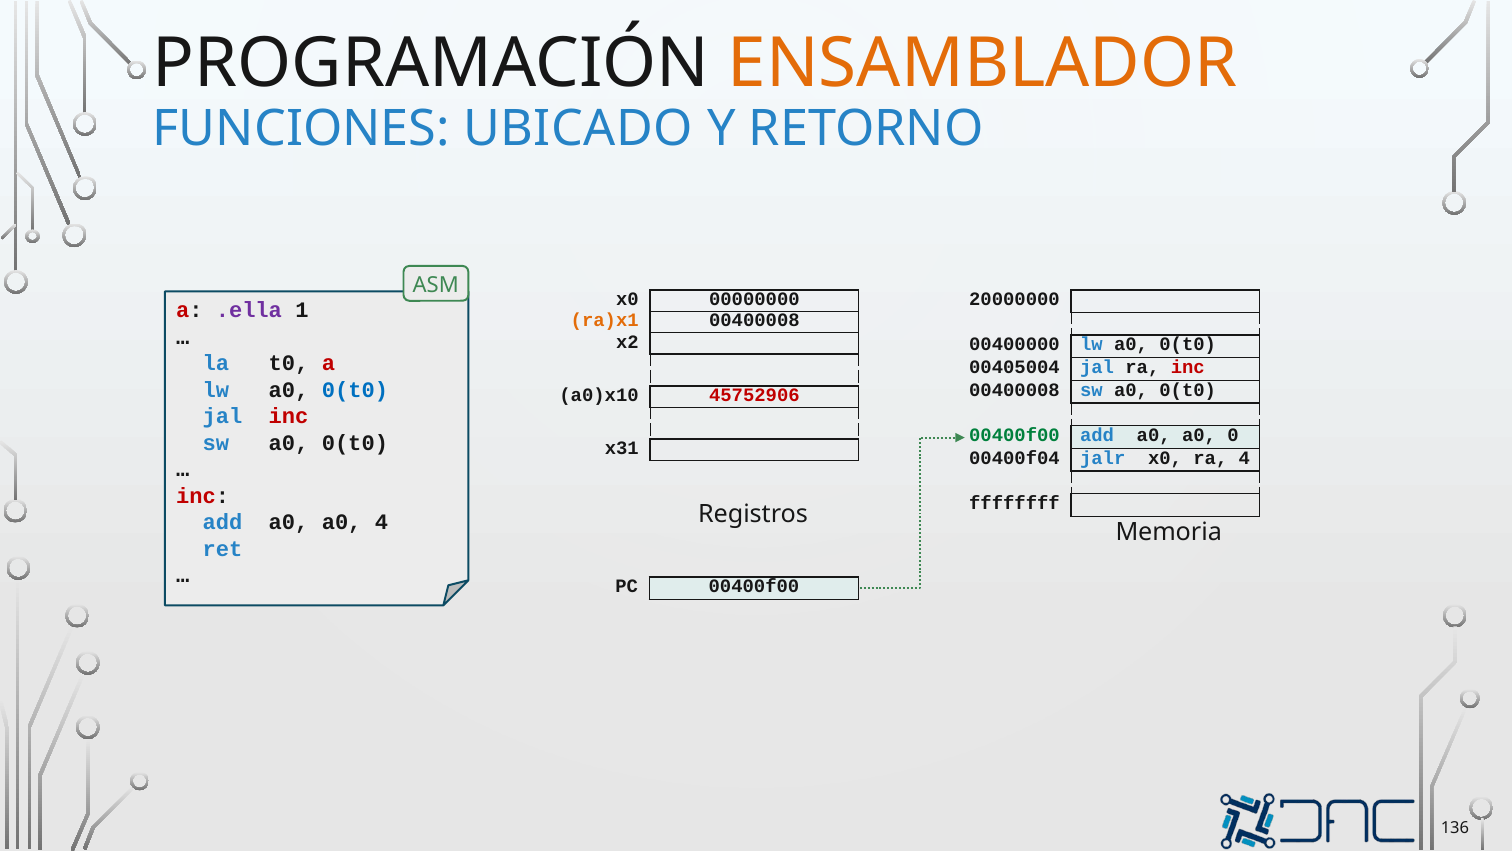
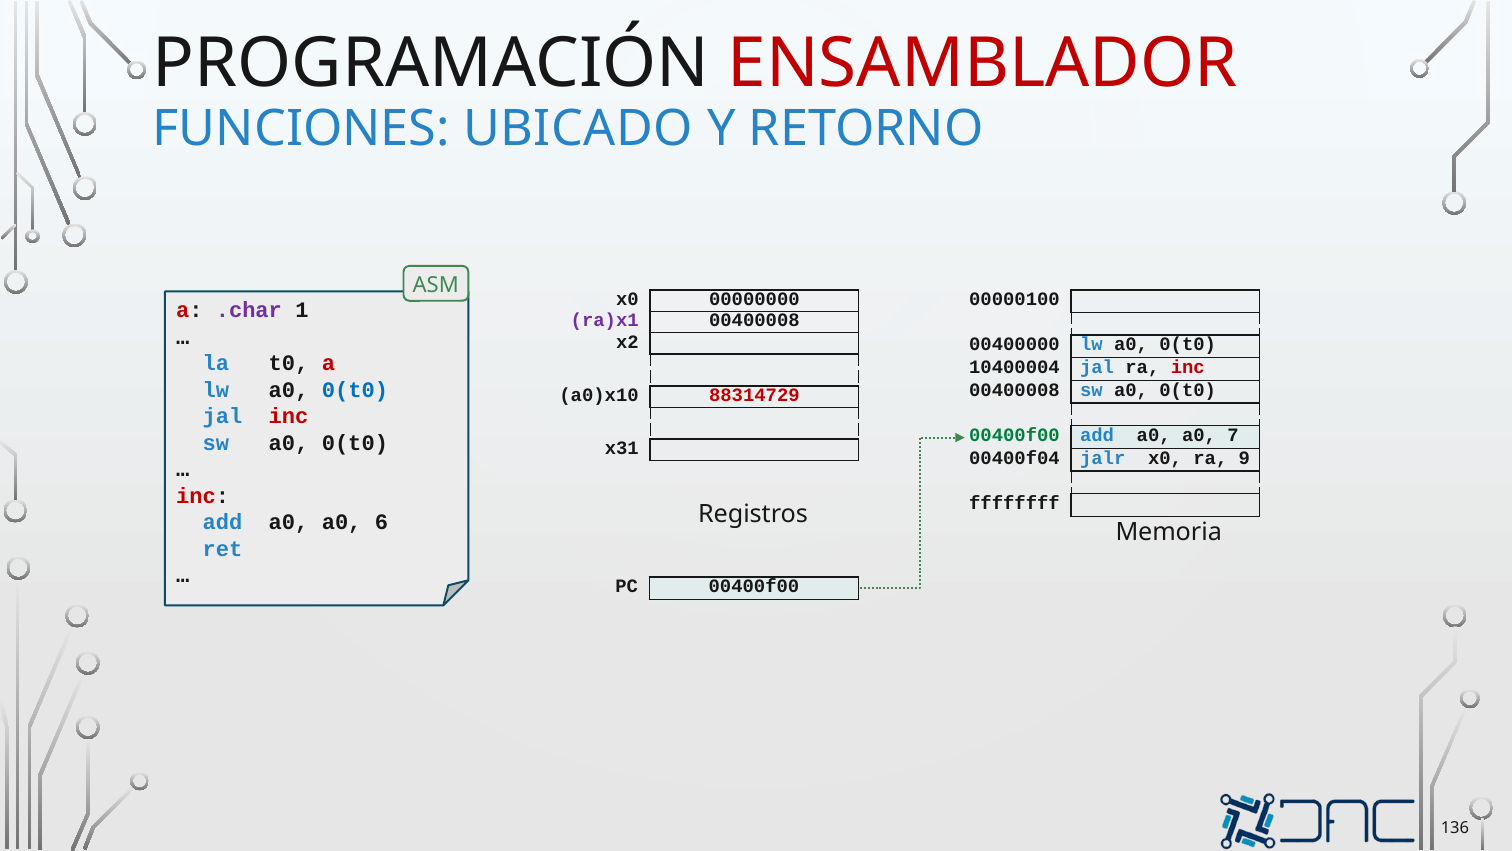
ENSAMBLADOR colour: orange -> red (983, 64)
20000000: 20000000 -> 00000100 (1014, 299)
.ella: .ella -> .char (249, 311)
ra)x1 colour: orange -> purple (605, 320)
00405004: 00405004 -> 10400004 (1014, 367)
45752906: 45752906 -> 88314729 (754, 395)
0: 0 -> 7 (1233, 435)
ra 4: 4 -> 9 (1244, 458)
a0 4: 4 -> 6 (381, 522)
